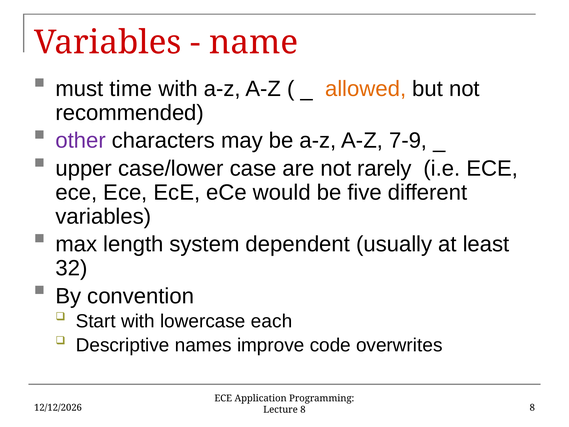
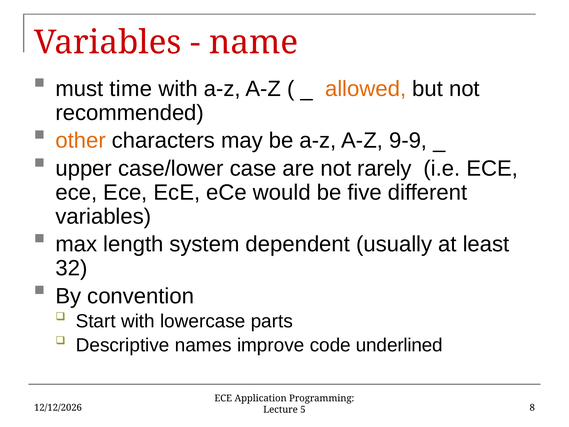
other colour: purple -> orange (81, 141)
7-9: 7-9 -> 9-9 (408, 141)
each: each -> parts (272, 321)
overwrites: overwrites -> underlined (399, 345)
Lecture 8: 8 -> 5 (303, 409)
